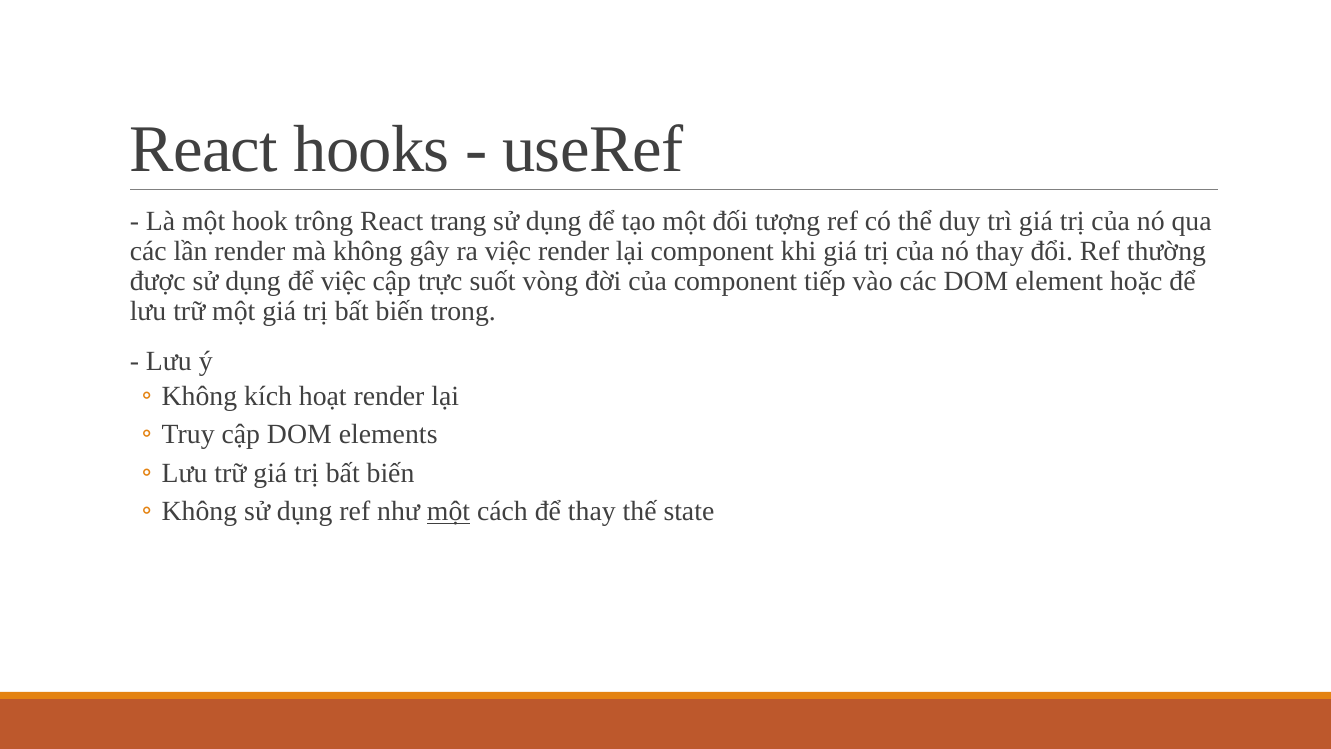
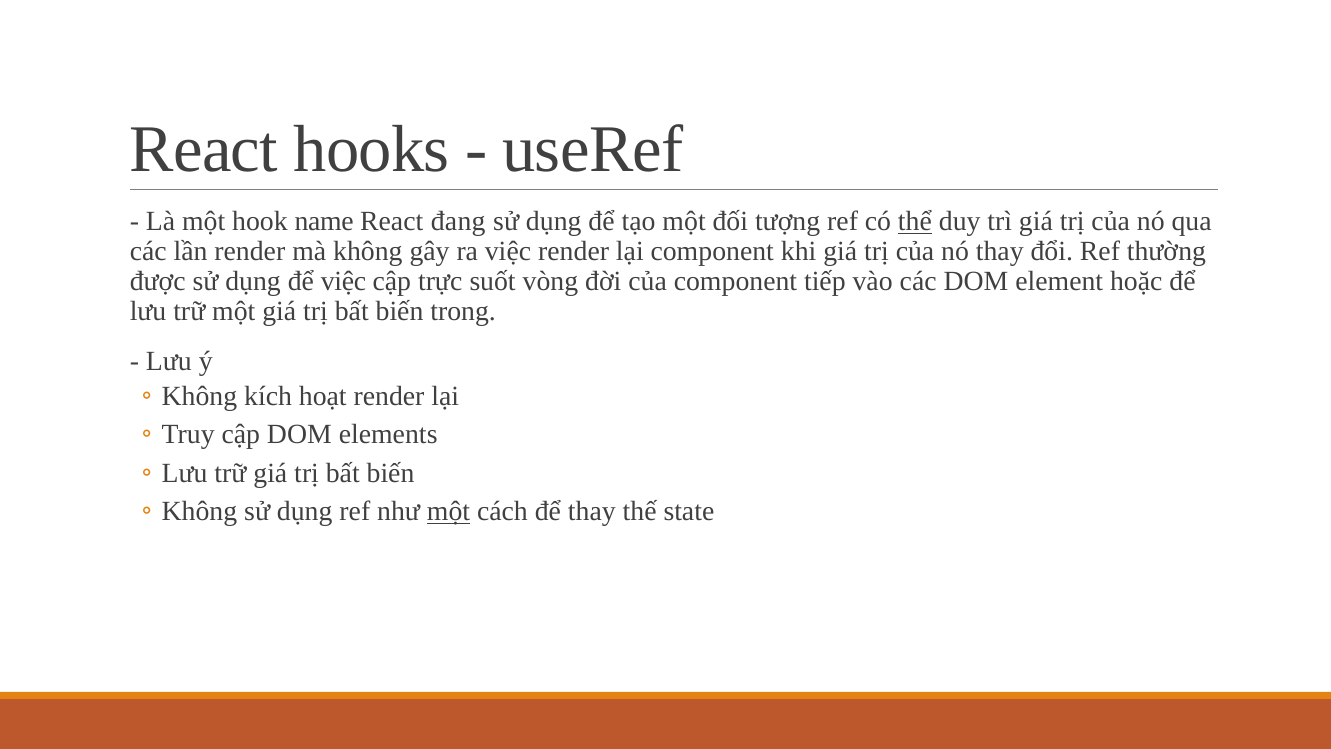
trông: trông -> name (324, 221)
trang: trang -> đang (458, 221)
thể underline: none -> present (915, 221)
